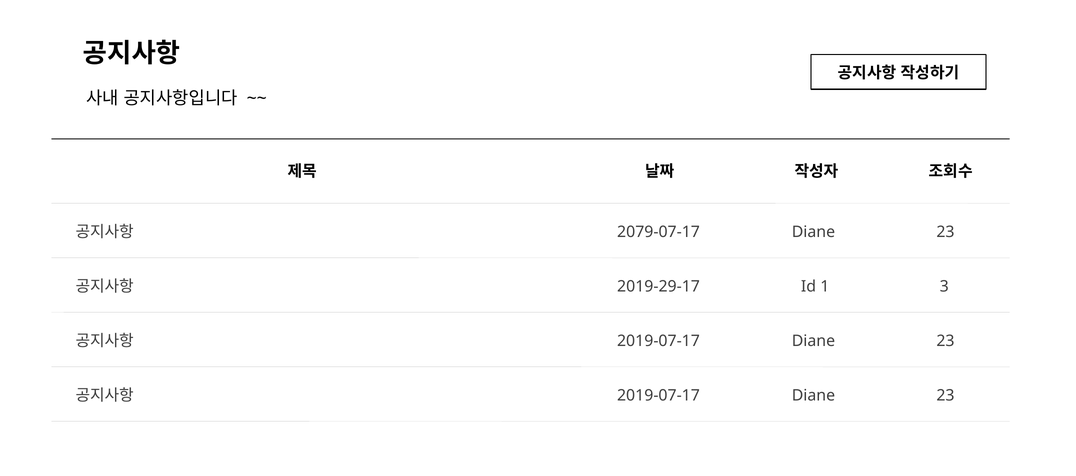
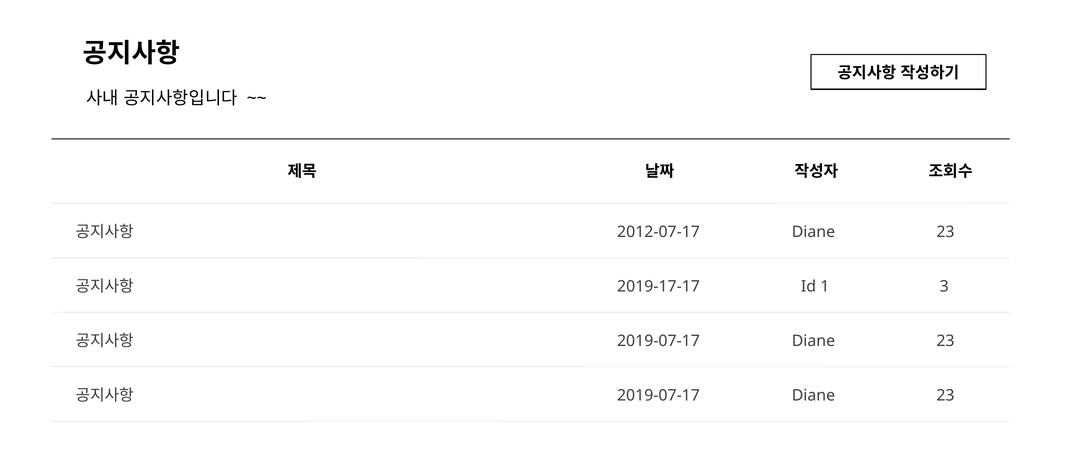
2079-07-17: 2079-07-17 -> 2012-07-17 (659, 232)
2019-29-17: 2019-29-17 -> 2019-17-17 (659, 287)
